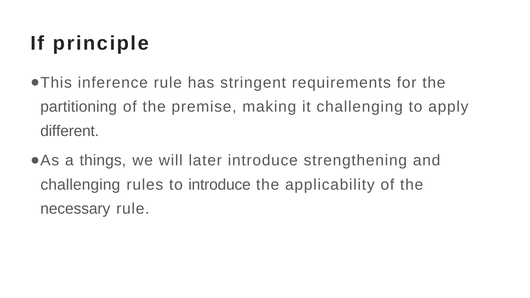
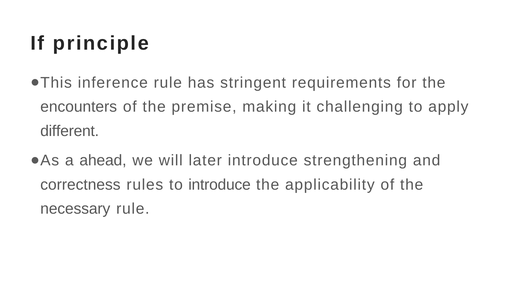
partitioning: partitioning -> encounters (79, 107)
things: things -> ahead (103, 161)
challenging: challenging -> correctness (80, 185)
